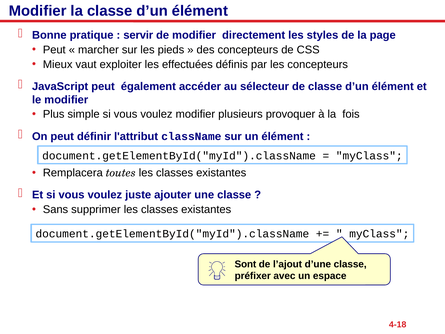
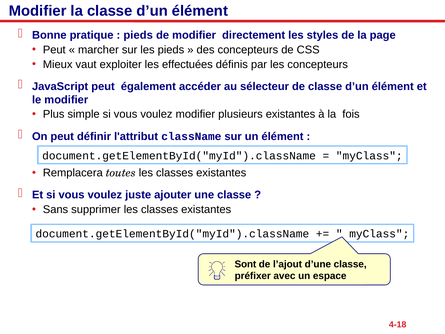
servir: servir -> pieds (138, 35)
plusieurs provoquer: provoquer -> existantes (291, 114)
